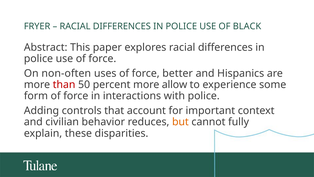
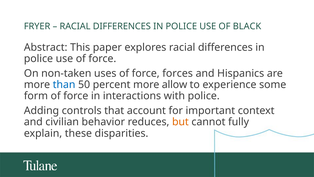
non-often: non-often -> non-taken (66, 73)
better: better -> forces (178, 73)
than colour: red -> blue (64, 84)
